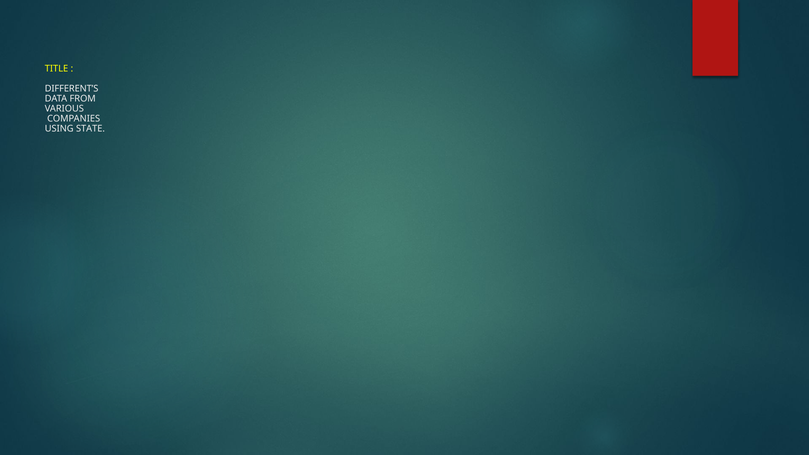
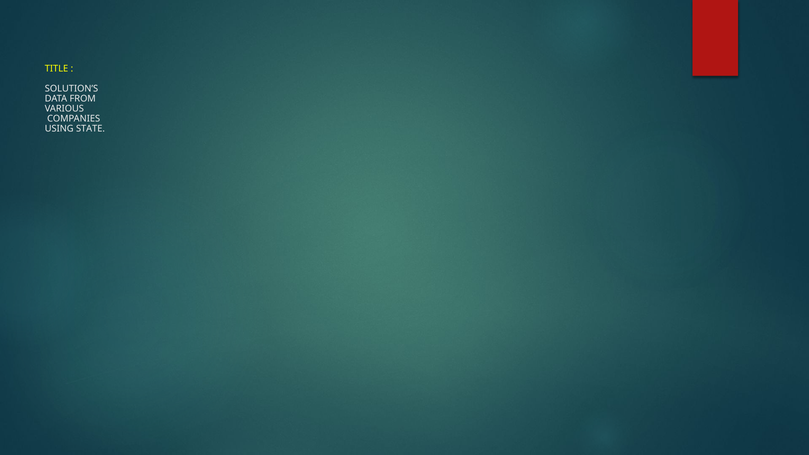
DIFFERENT’S: DIFFERENT’S -> SOLUTION’S (72, 89)
